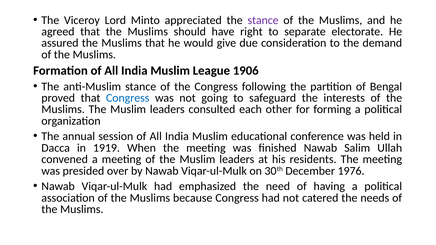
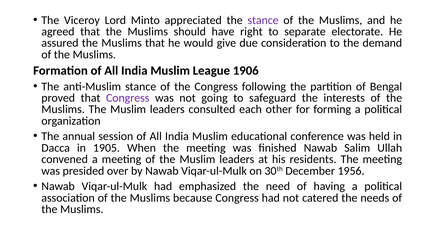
Congress colour: blue -> purple (128, 98)
1919: 1919 -> 1905 (107, 148)
1976: 1976 -> 1956 (351, 171)
